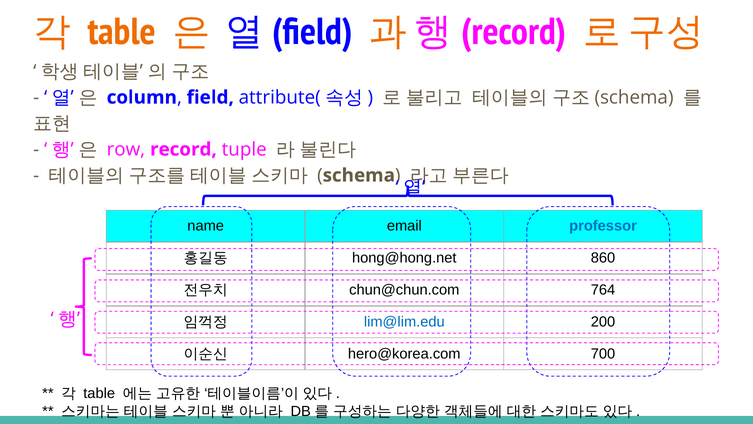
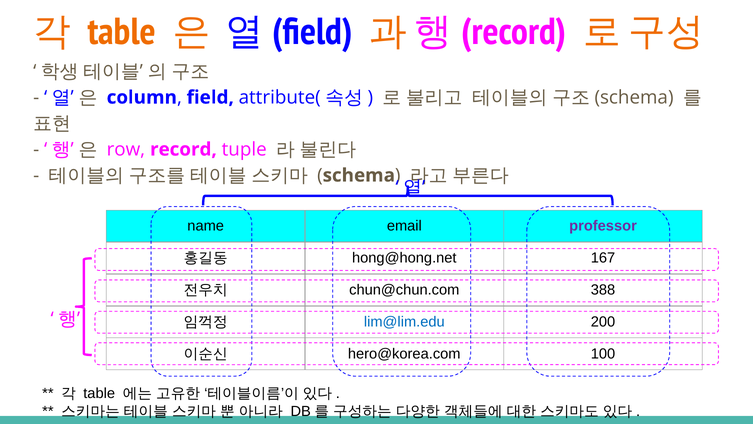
professor colour: blue -> purple (603, 226)
860: 860 -> 167 (603, 258)
764: 764 -> 388 (603, 290)
700: 700 -> 100 (603, 353)
